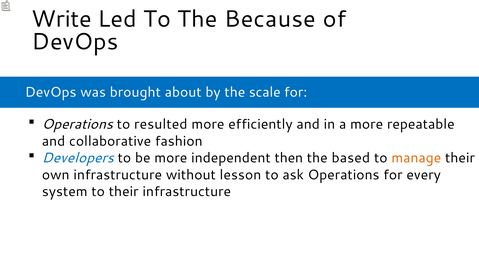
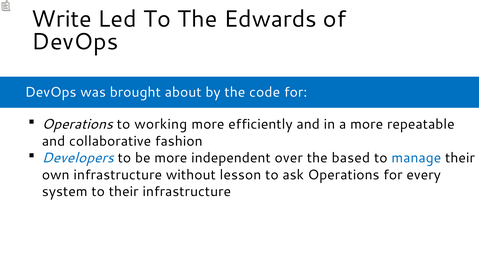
Because: Because -> Edwards (270, 19)
scale: scale -> code (265, 92)
resulted: resulted -> working (161, 124)
then: then -> over (289, 158)
manage colour: orange -> blue (416, 158)
